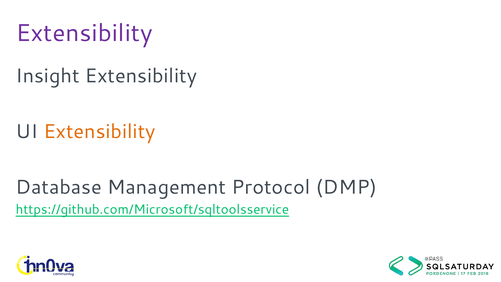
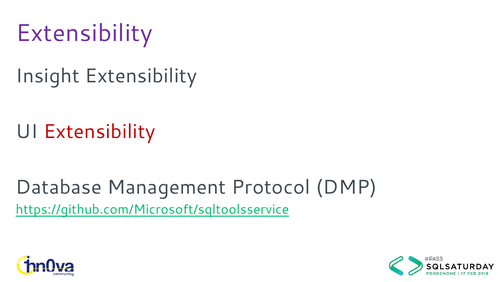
Extensibility colour: orange -> red (99, 132)
